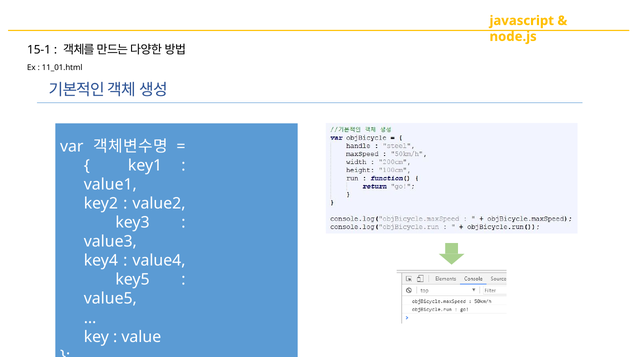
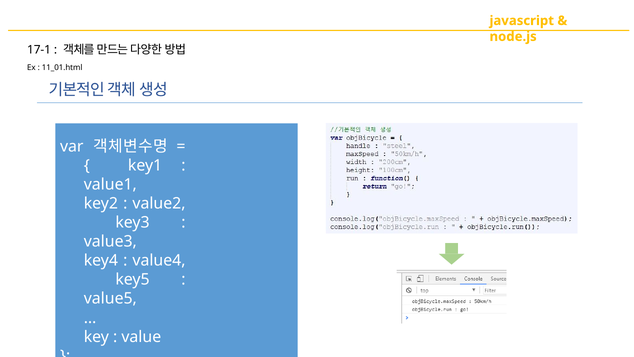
15-1: 15-1 -> 17-1 (39, 50)
